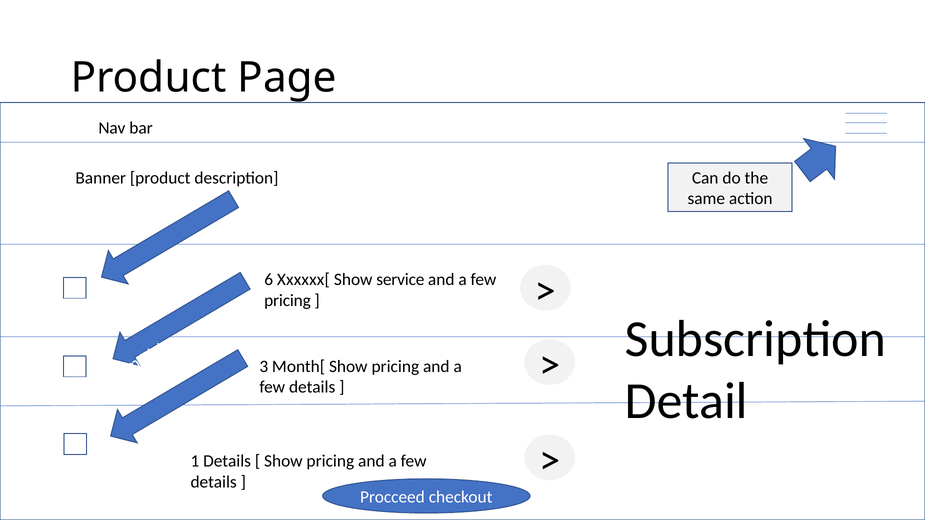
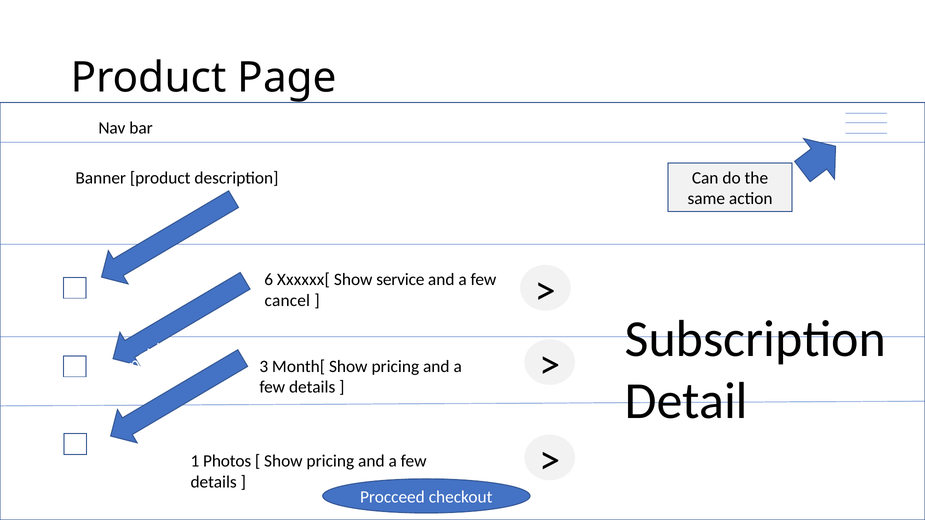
pricing: pricing -> cancel (287, 301)
1 Details: Details -> Photos (227, 461)
